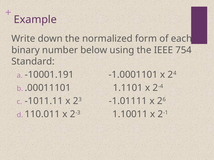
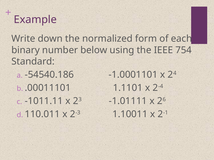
-10001.191: -10001.191 -> -54540.186 (49, 75)
